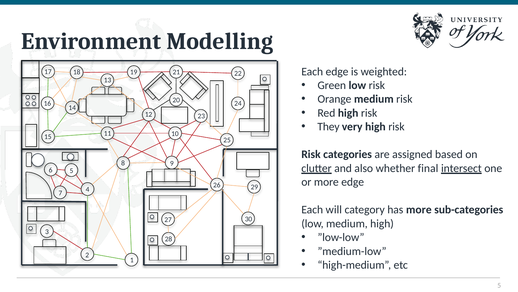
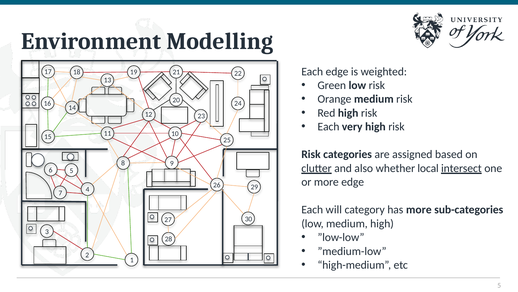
They: They -> Each (328, 127)
final: final -> local (428, 168)
